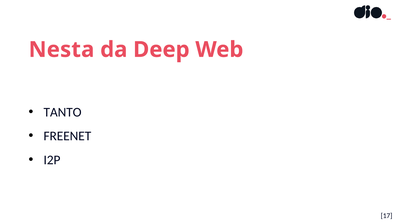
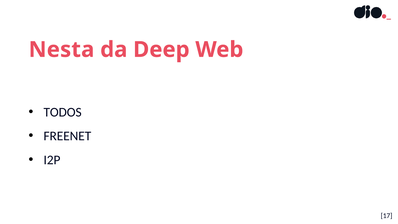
TANTO: TANTO -> TODOS (63, 112)
